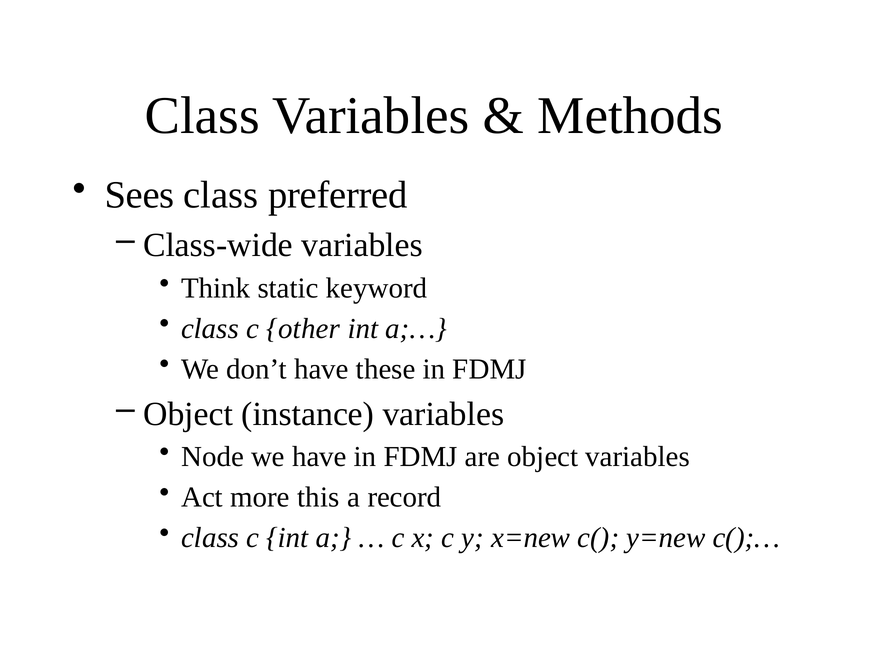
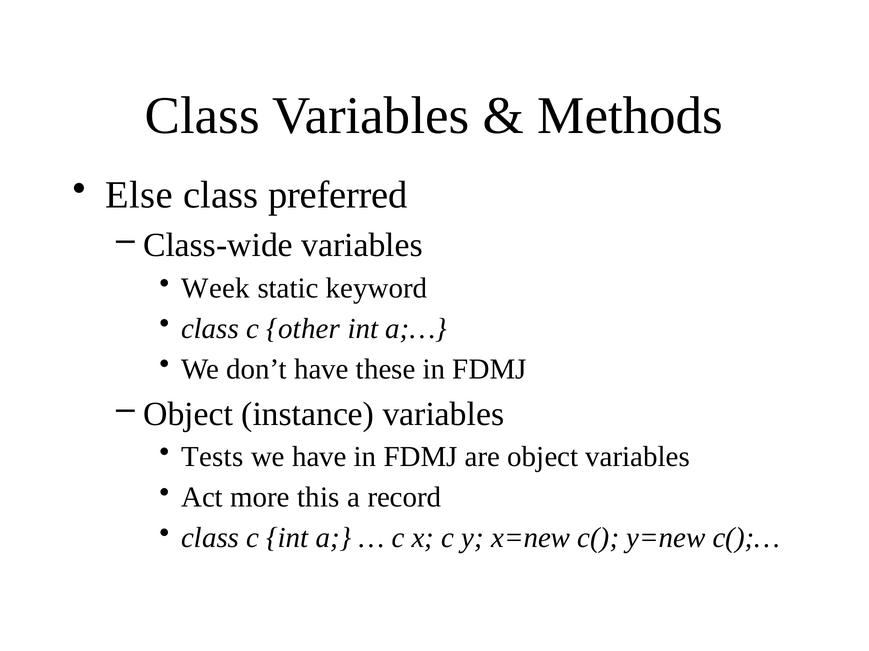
Sees: Sees -> Else (139, 195)
Think: Think -> Week (216, 288)
Node: Node -> Tests (212, 457)
